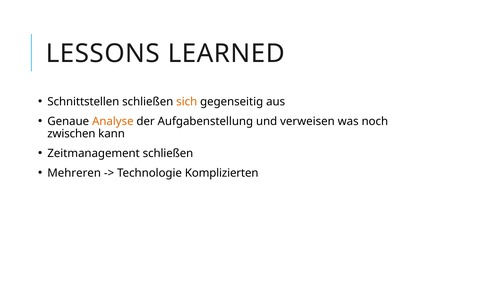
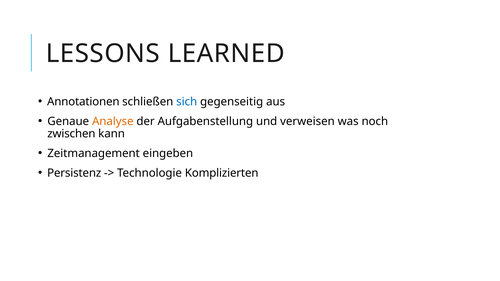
Schnittstellen: Schnittstellen -> Annotationen (83, 102)
sich colour: orange -> blue (187, 102)
Zeitmanagement schließen: schließen -> eingeben (168, 153)
Mehreren: Mehreren -> Persistenz (74, 173)
